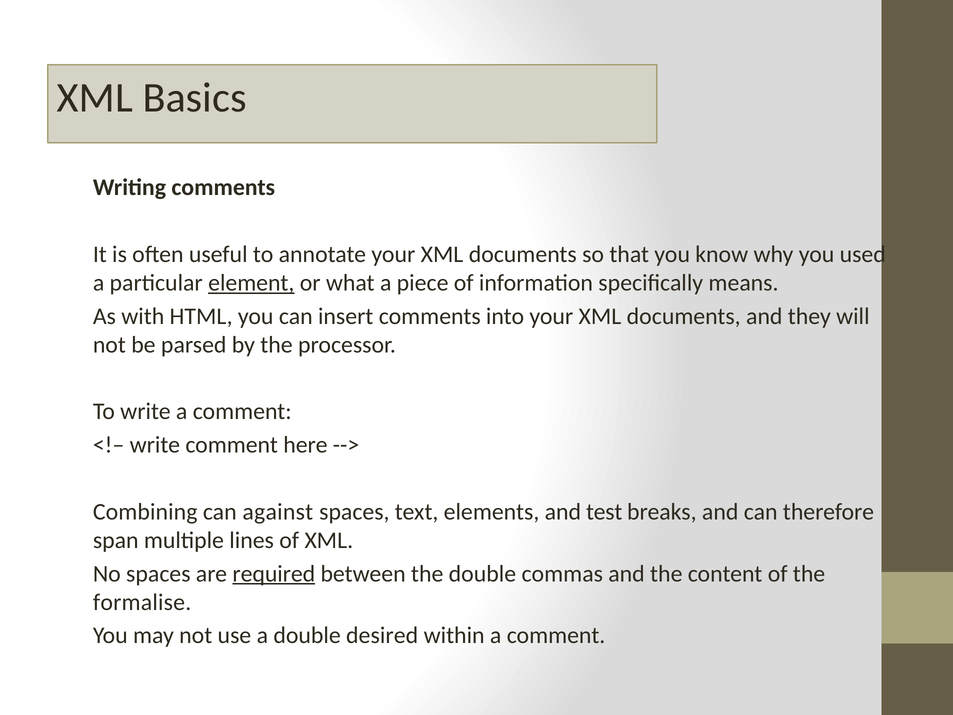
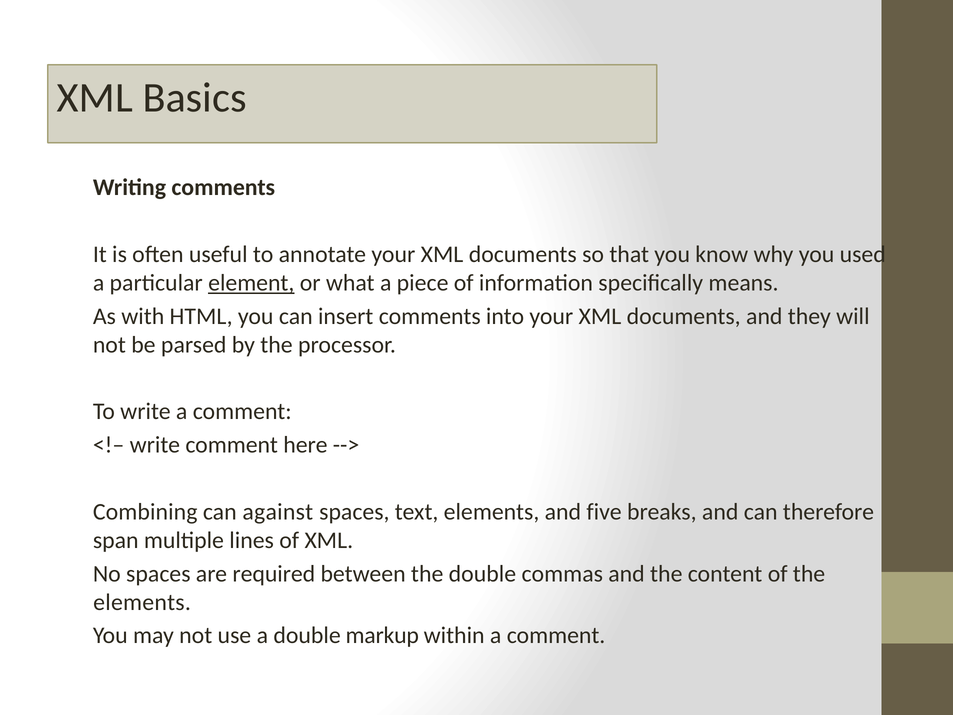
test: test -> five (604, 512)
required underline: present -> none (274, 573)
formalise: formalise -> elements (142, 602)
desired: desired -> markup (382, 635)
